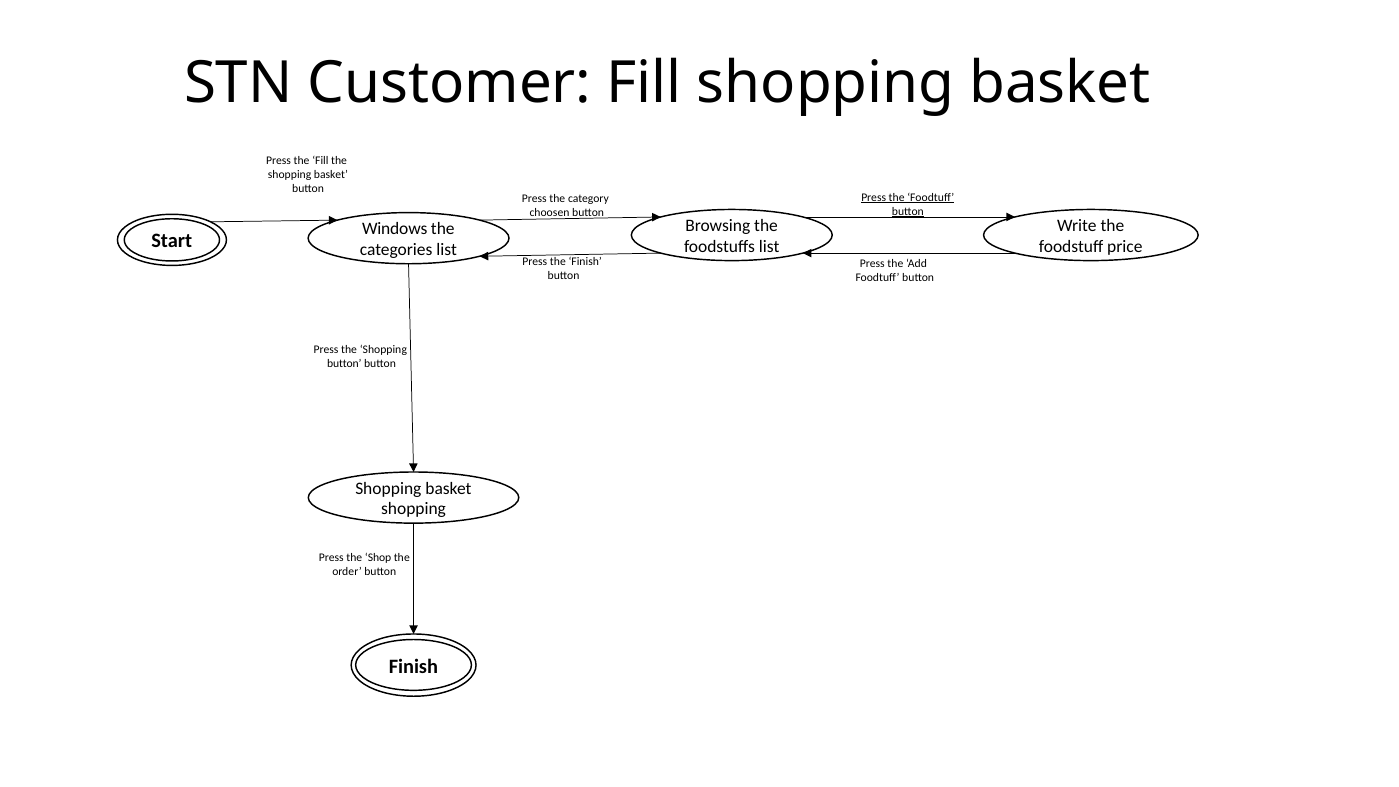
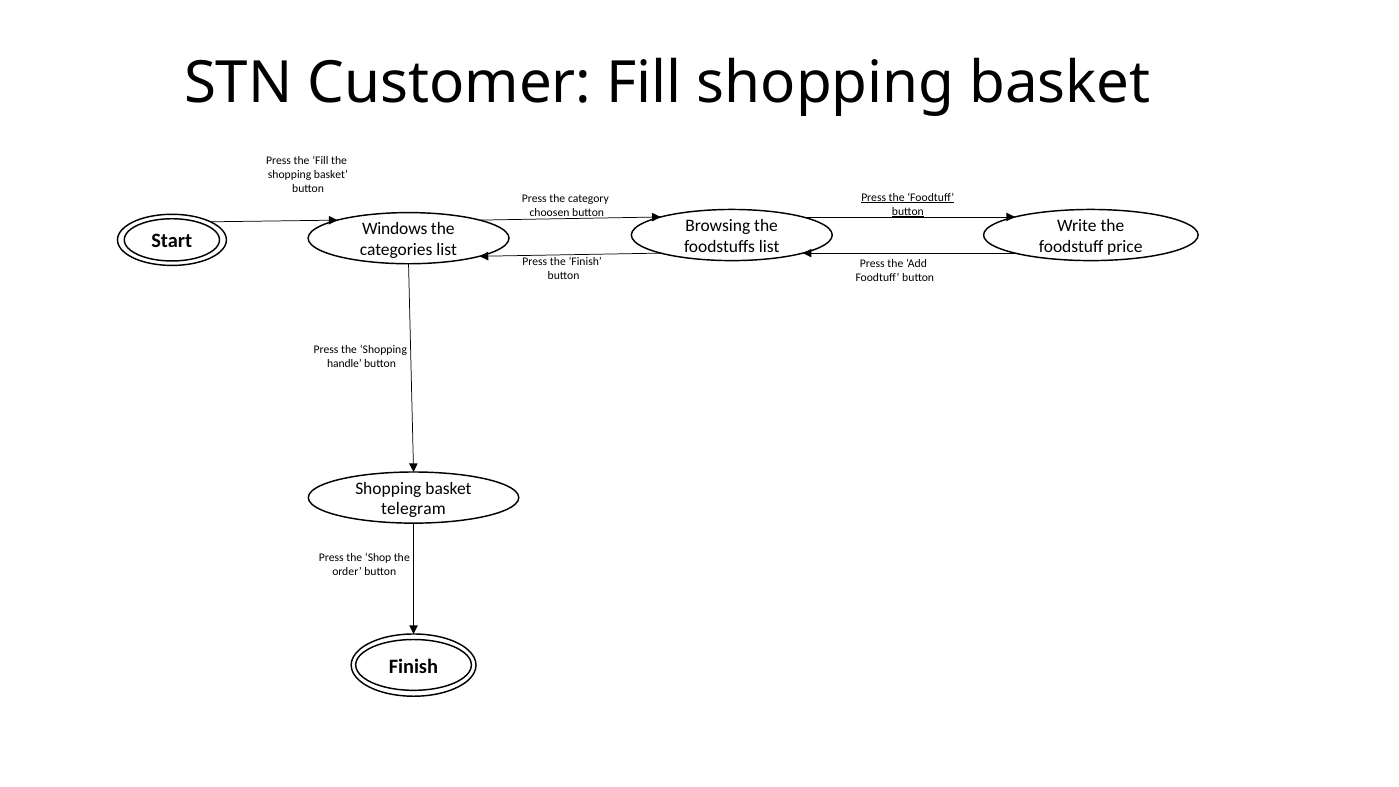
button: button -> handle (344, 364)
shopping: shopping -> telegram (413, 509)
